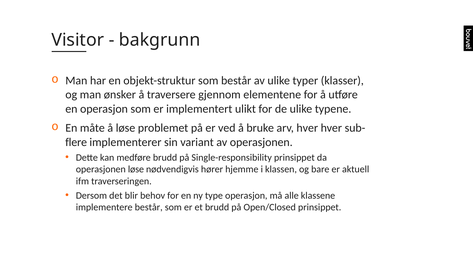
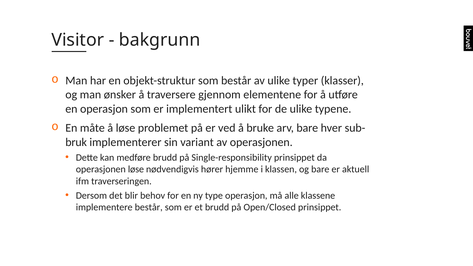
arv hver: hver -> bare (307, 128)
flere: flere -> bruk (76, 142)
